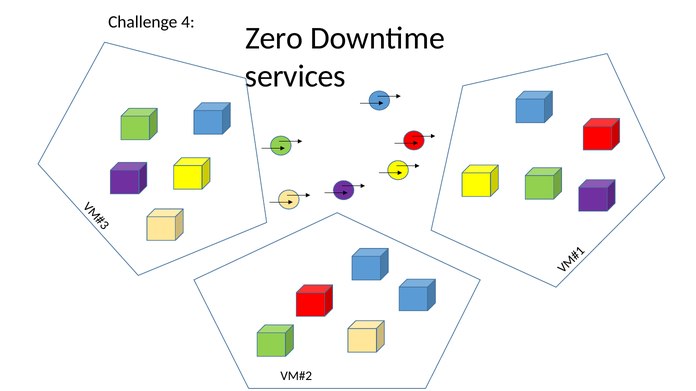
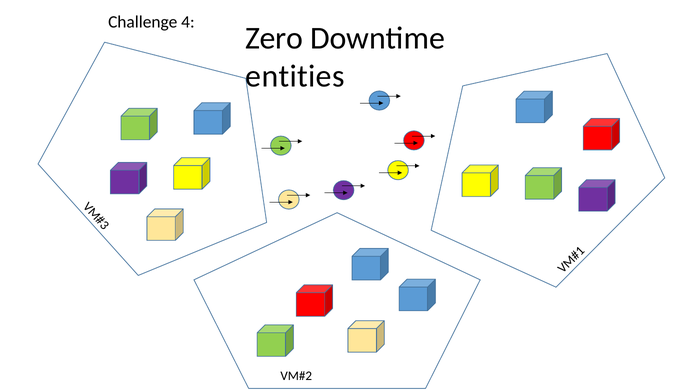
services: services -> entities (295, 76)
